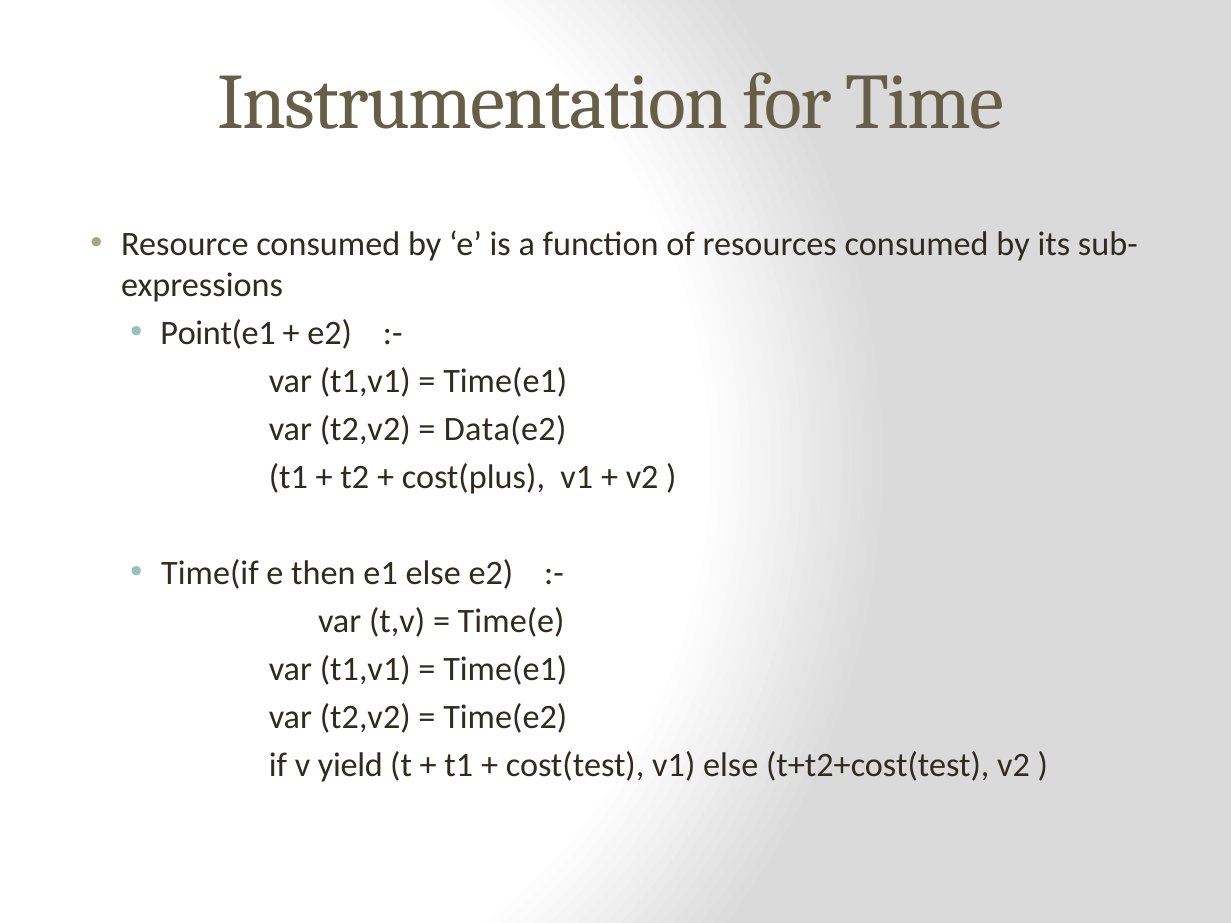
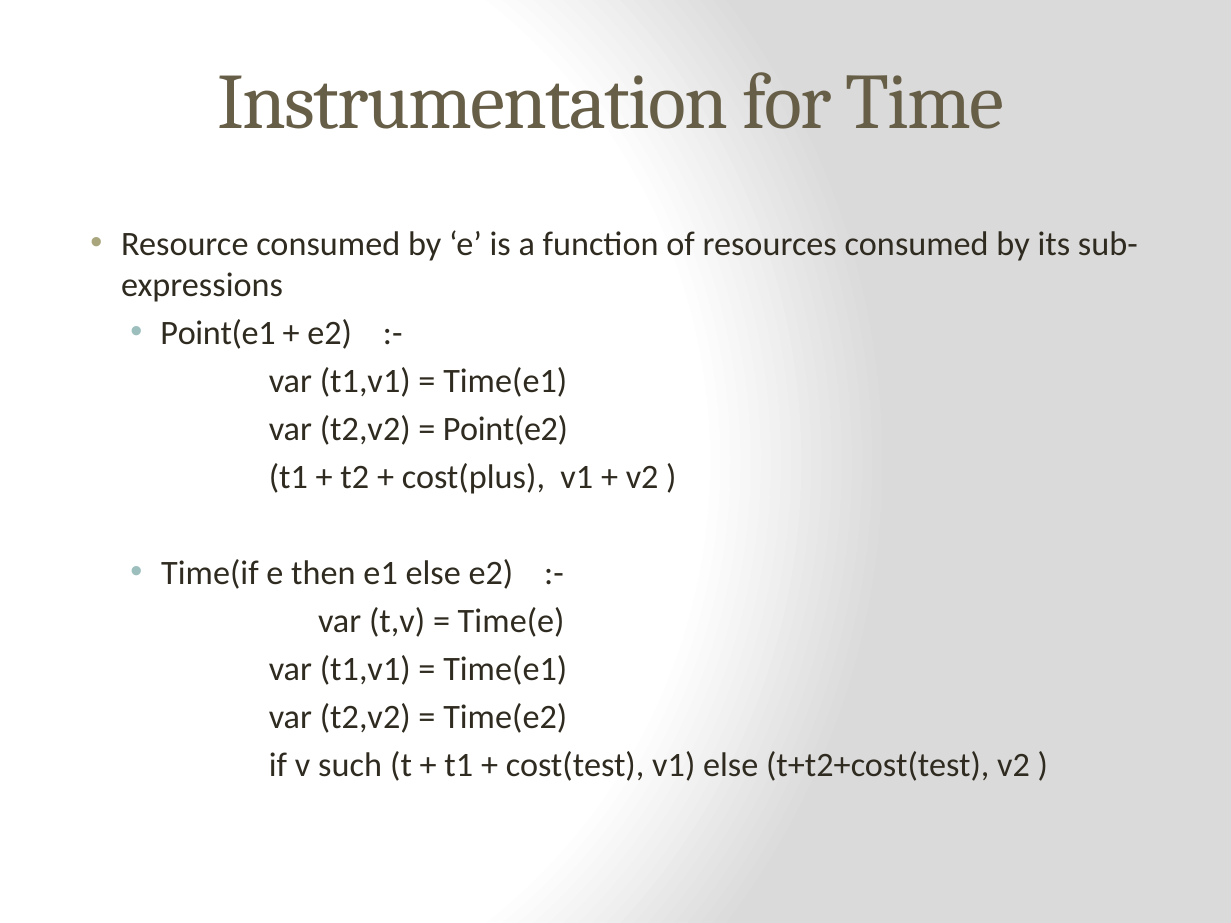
Data(e2: Data(e2 -> Point(e2 (505, 429)
yield: yield -> such (350, 765)
